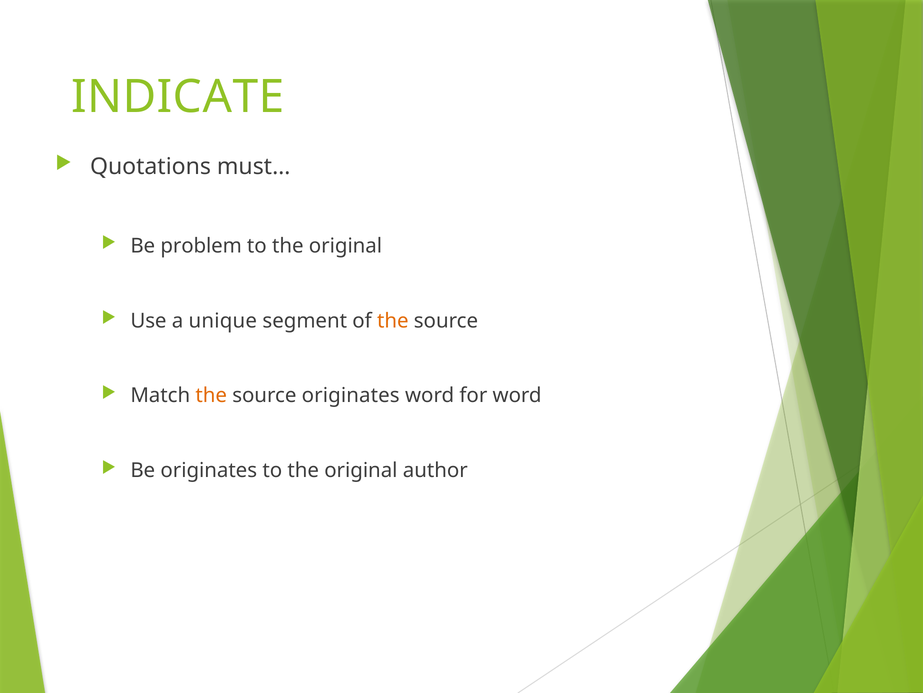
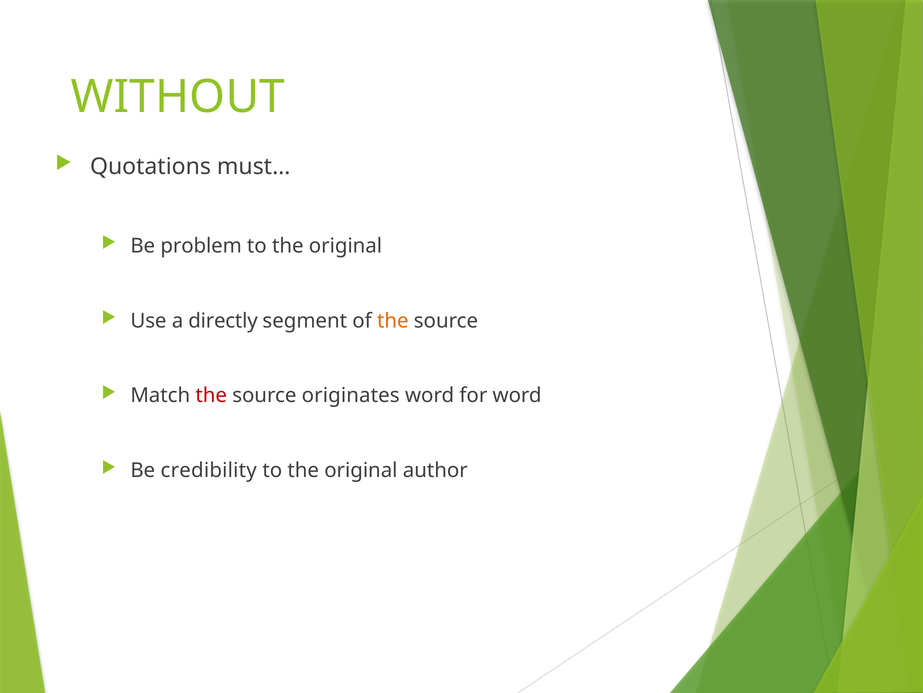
INDICATE: INDICATE -> WITHOUT (178, 97)
unique: unique -> directly (223, 320)
the colour: orange -> red (211, 395)
Be originates: originates -> credibility (209, 470)
